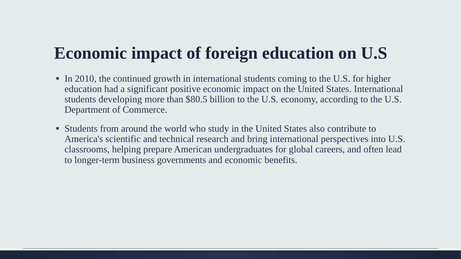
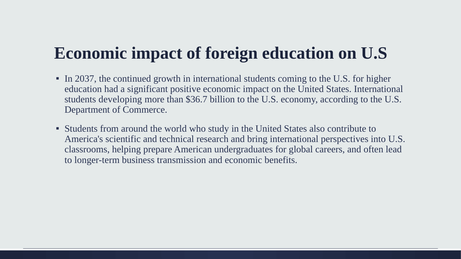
2010: 2010 -> 2037 (86, 79)
$80.5: $80.5 -> $36.7 (197, 100)
governments: governments -> transmission (182, 160)
